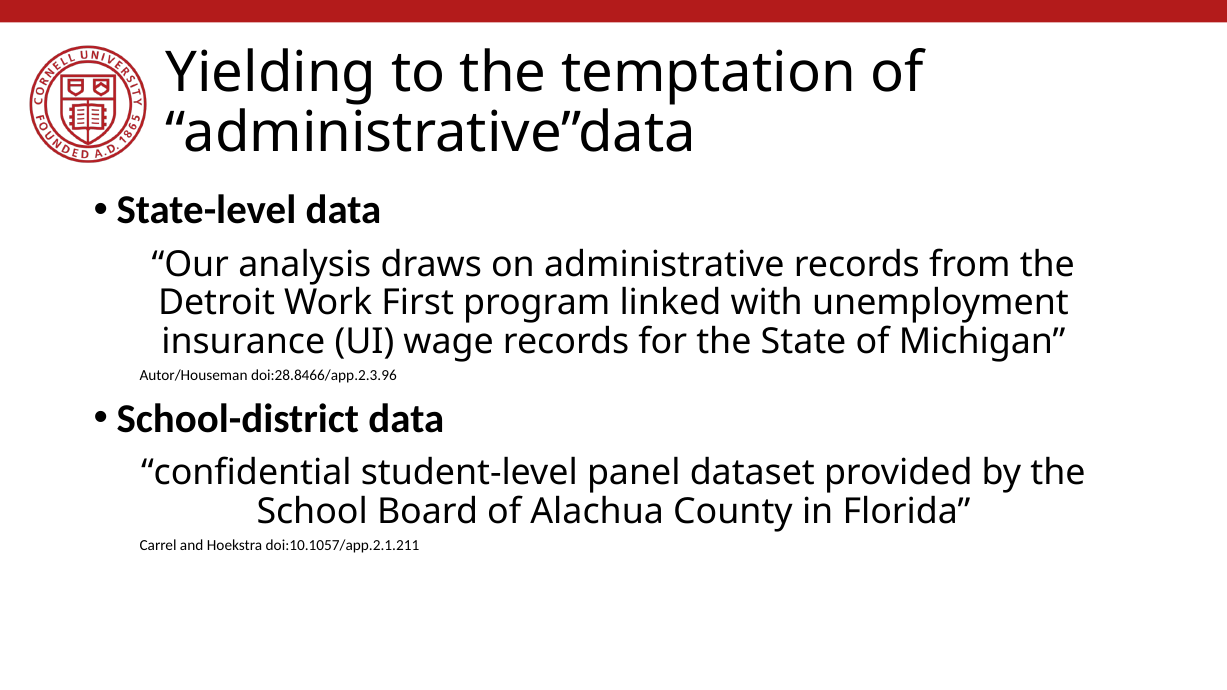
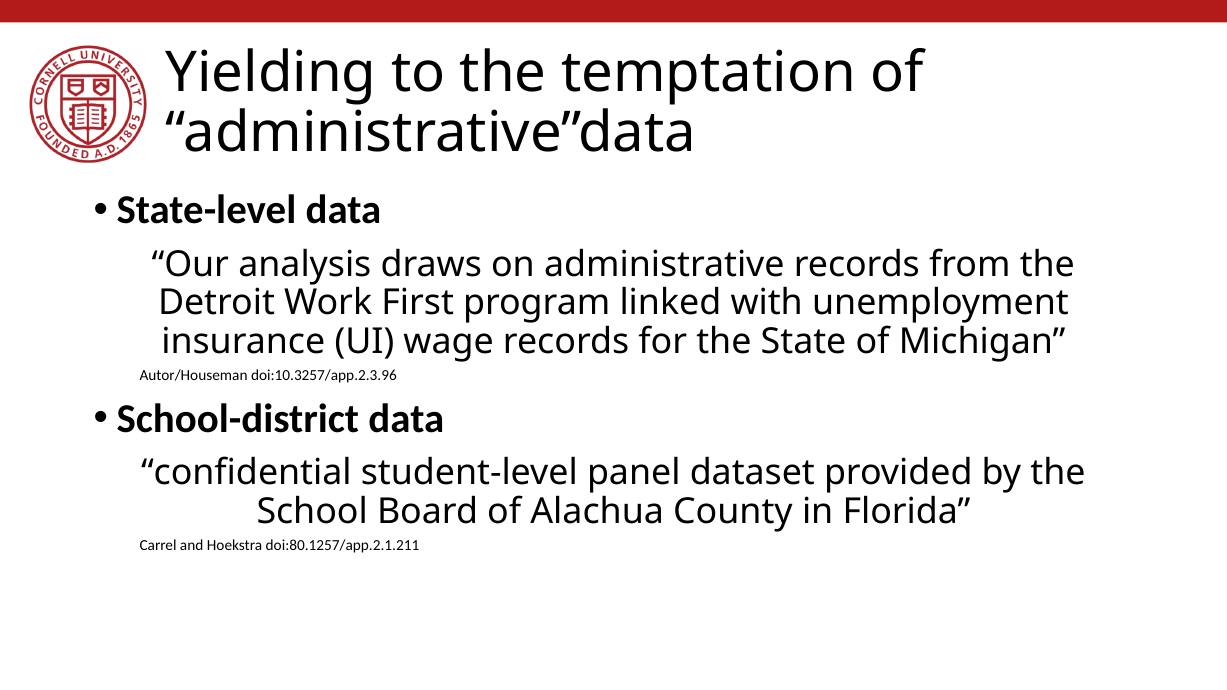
doi:28.8466/app.2.3.96: doi:28.8466/app.2.3.96 -> doi:10.3257/app.2.3.96 (324, 376)
doi:10.1057/app.2.1.211: doi:10.1057/app.2.1.211 -> doi:80.1257/app.2.1.211 (342, 546)
